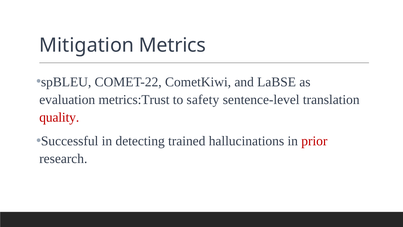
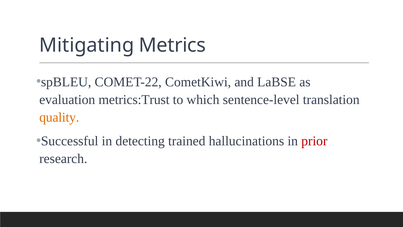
Mitigation: Mitigation -> Mitigating (87, 45)
safety: safety -> which (203, 100)
quality colour: red -> orange (59, 117)
